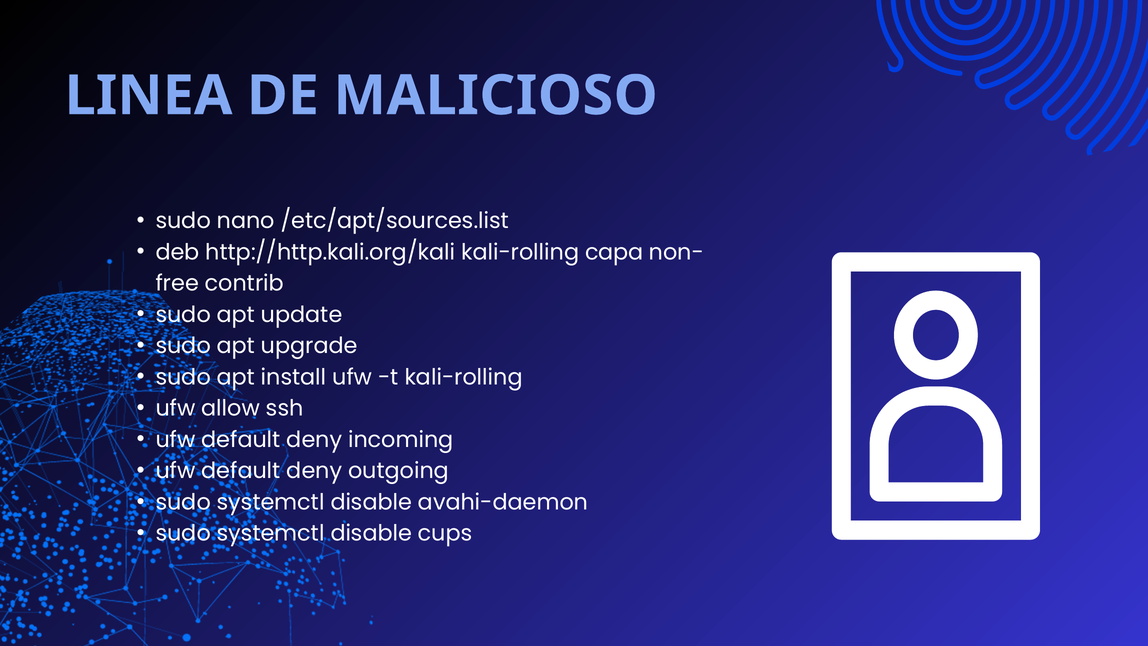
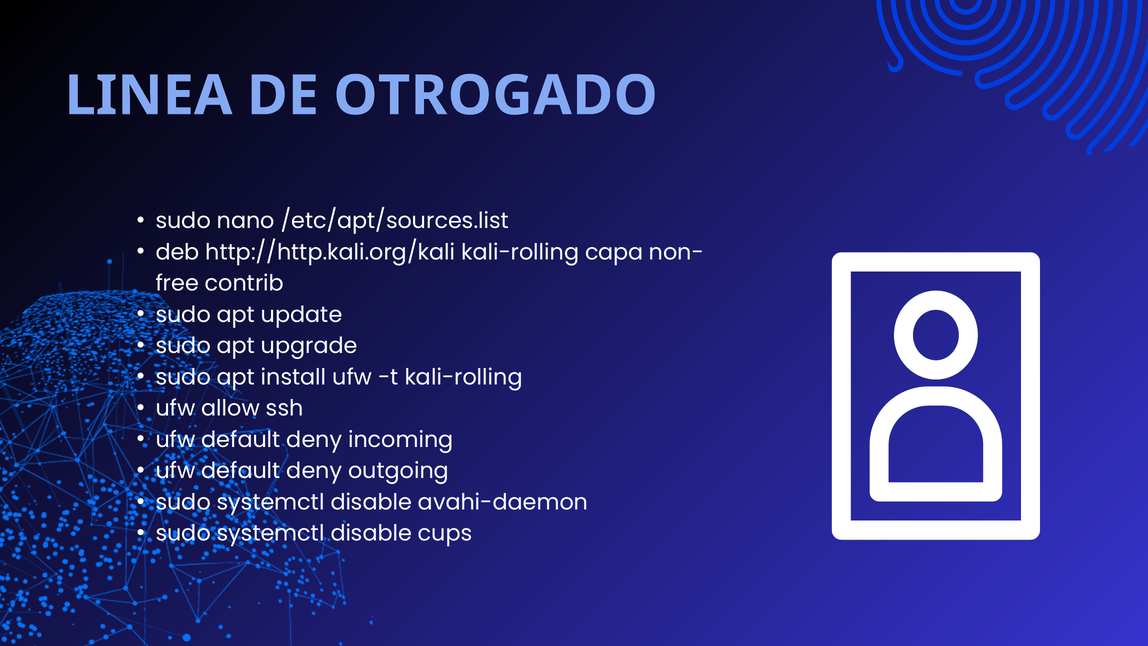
MALICIOSO: MALICIOSO -> OTROGADO (496, 96)
